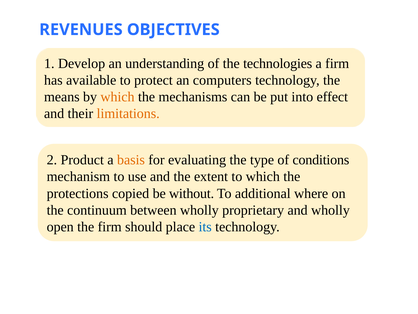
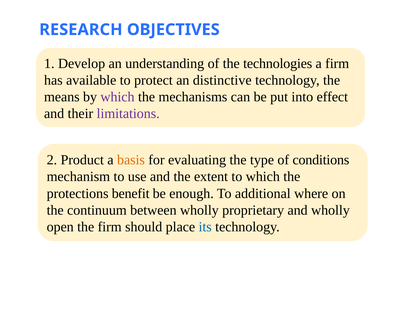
REVENUES: REVENUES -> RESEARCH (81, 30)
computers: computers -> distinctive (222, 80)
which colour: orange -> purple (118, 97)
limitations colour: orange -> purple (128, 114)
copied: copied -> benefit (131, 193)
without: without -> enough (192, 193)
